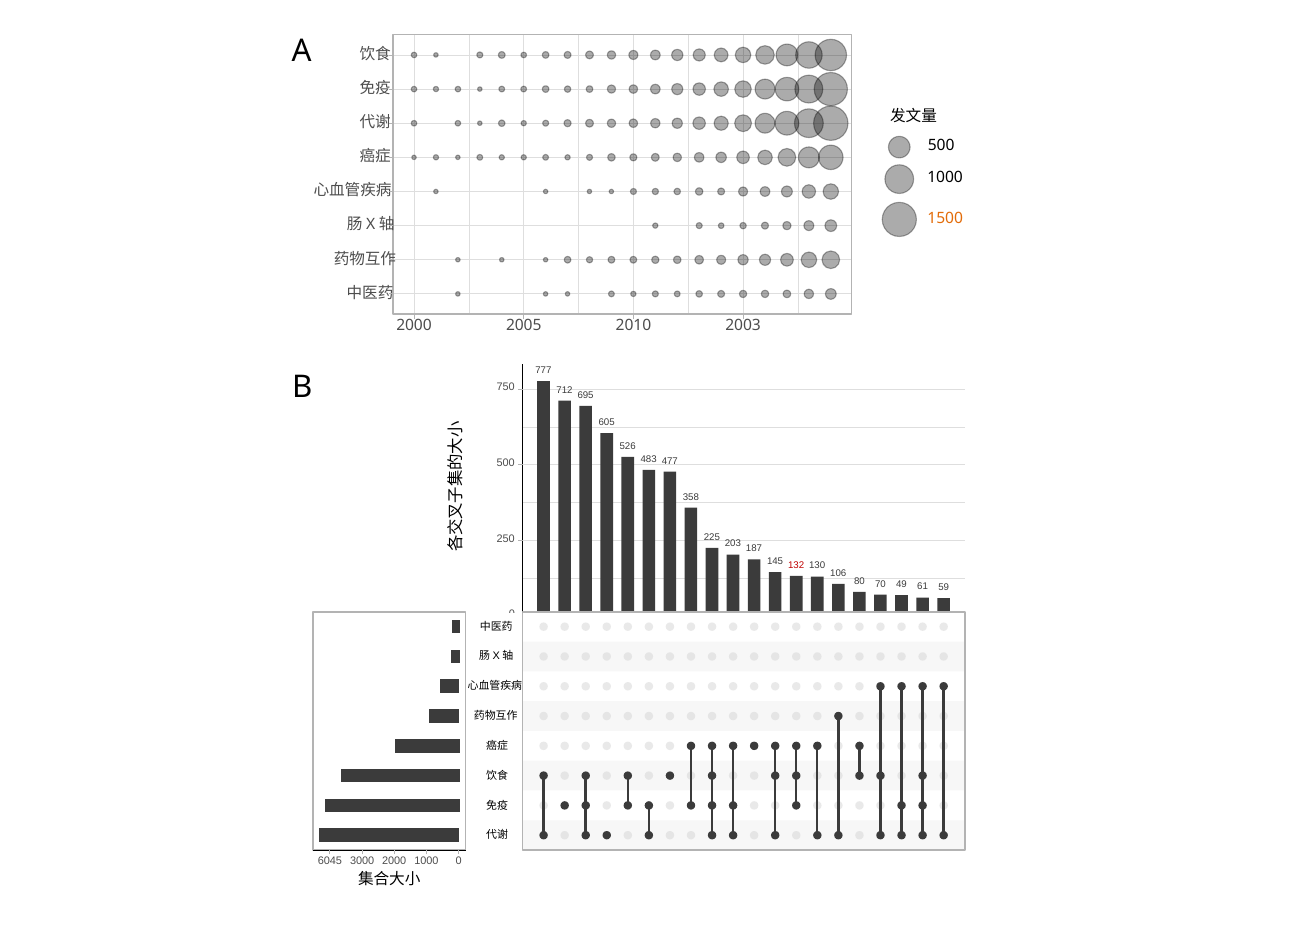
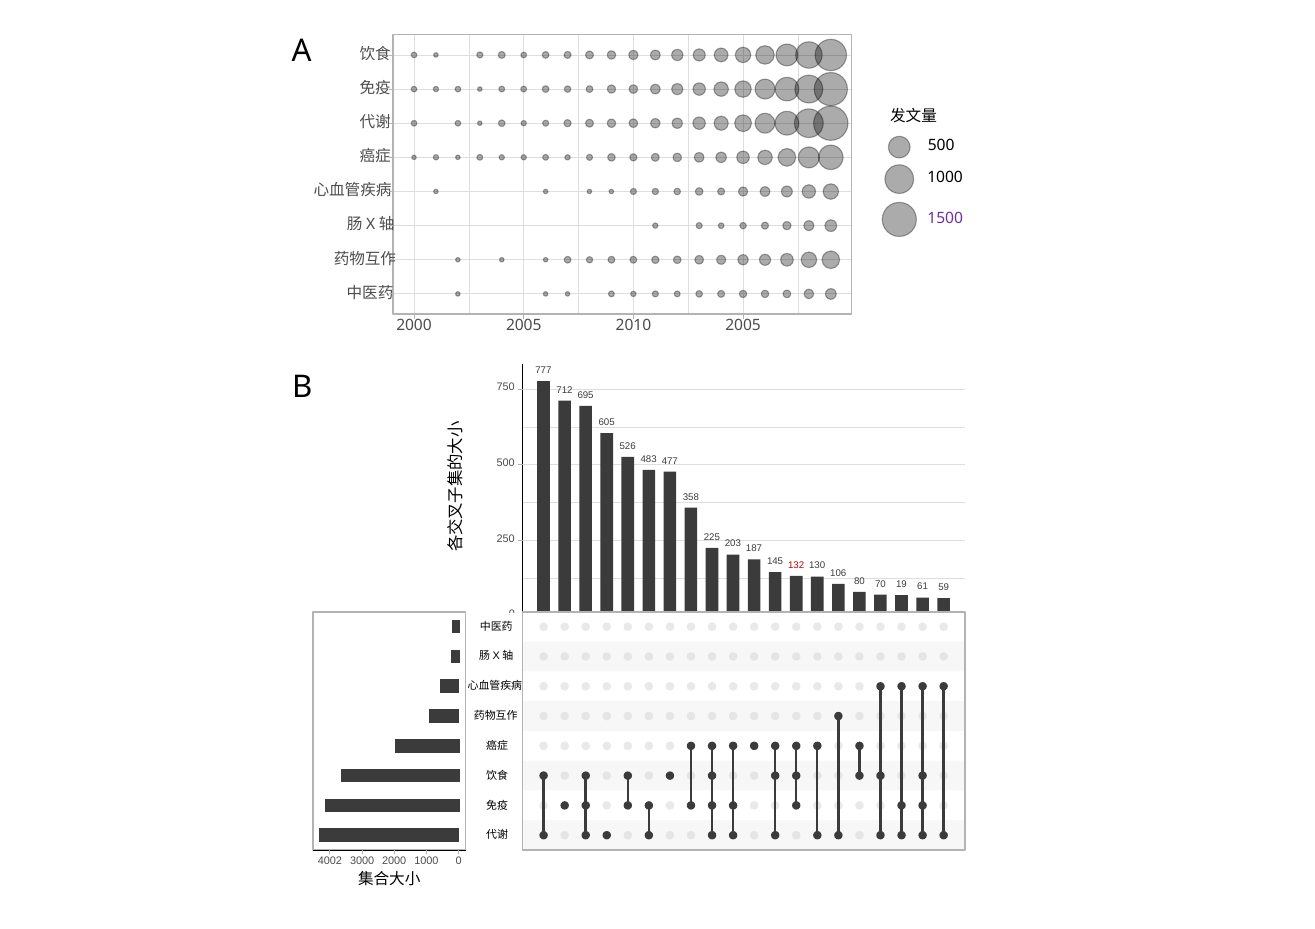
1500 colour: orange -> purple (945, 218)
2010 2003: 2003 -> 2005 (743, 326)
49: 49 -> 19 (902, 585)
6045: 6045 -> 4002 (330, 862)
